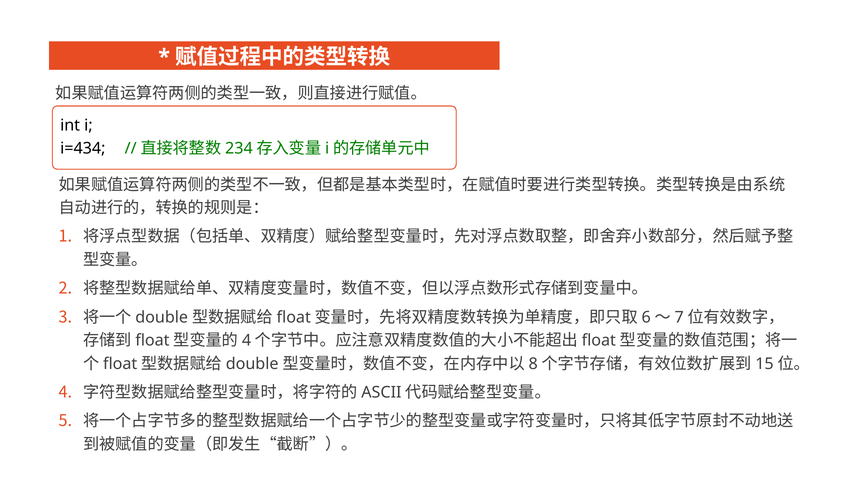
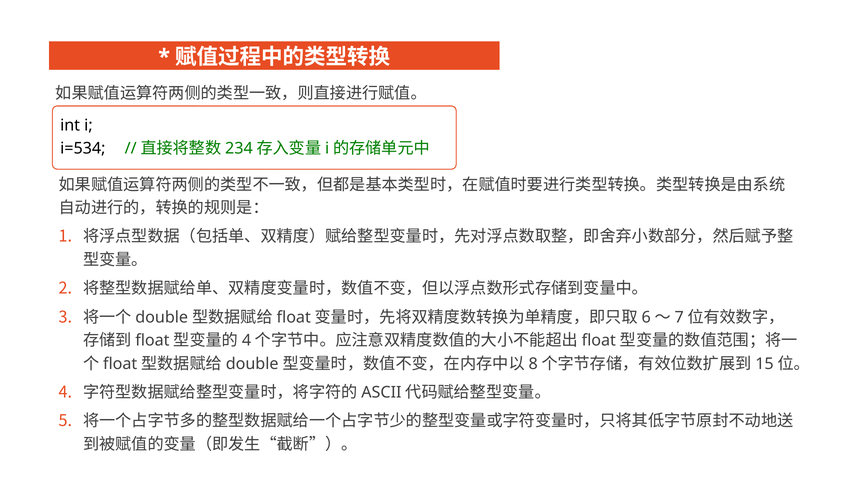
i=434: i=434 -> i=534 (83, 148)
